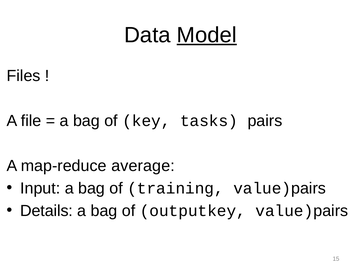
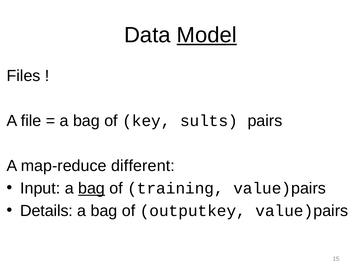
tasks: tasks -> sults (209, 121)
average: average -> different (143, 166)
bag underline: none -> present (92, 188)
